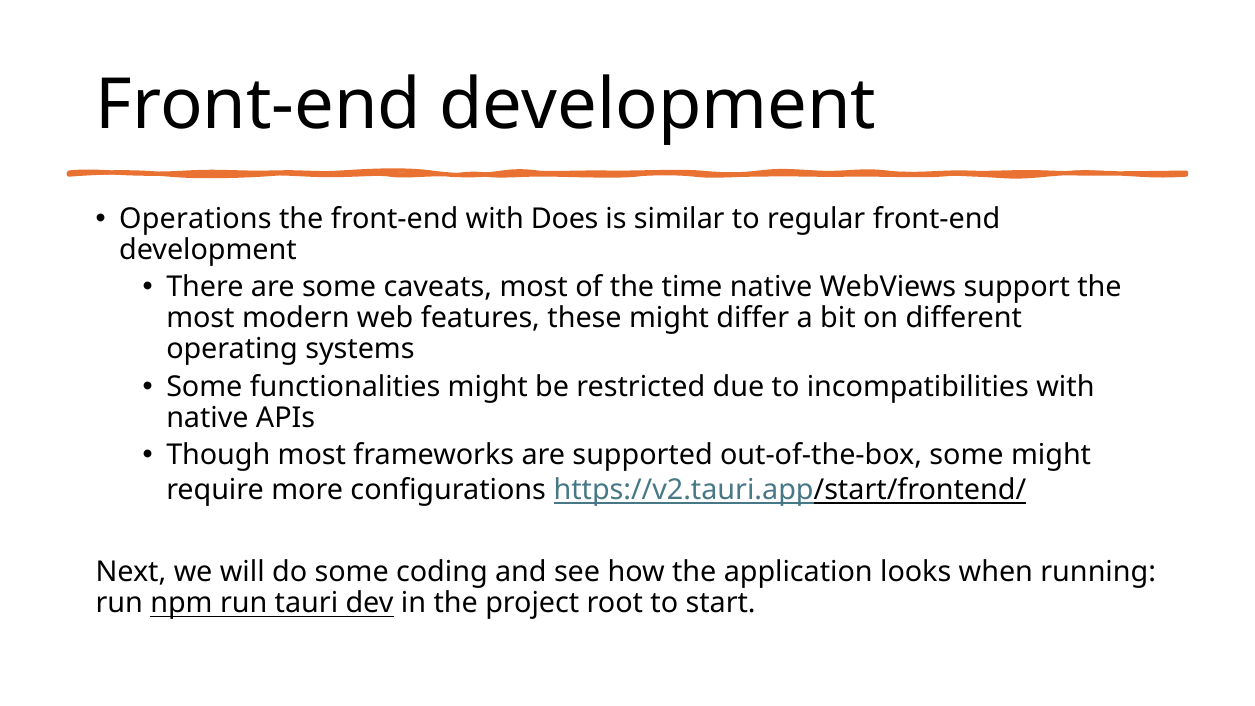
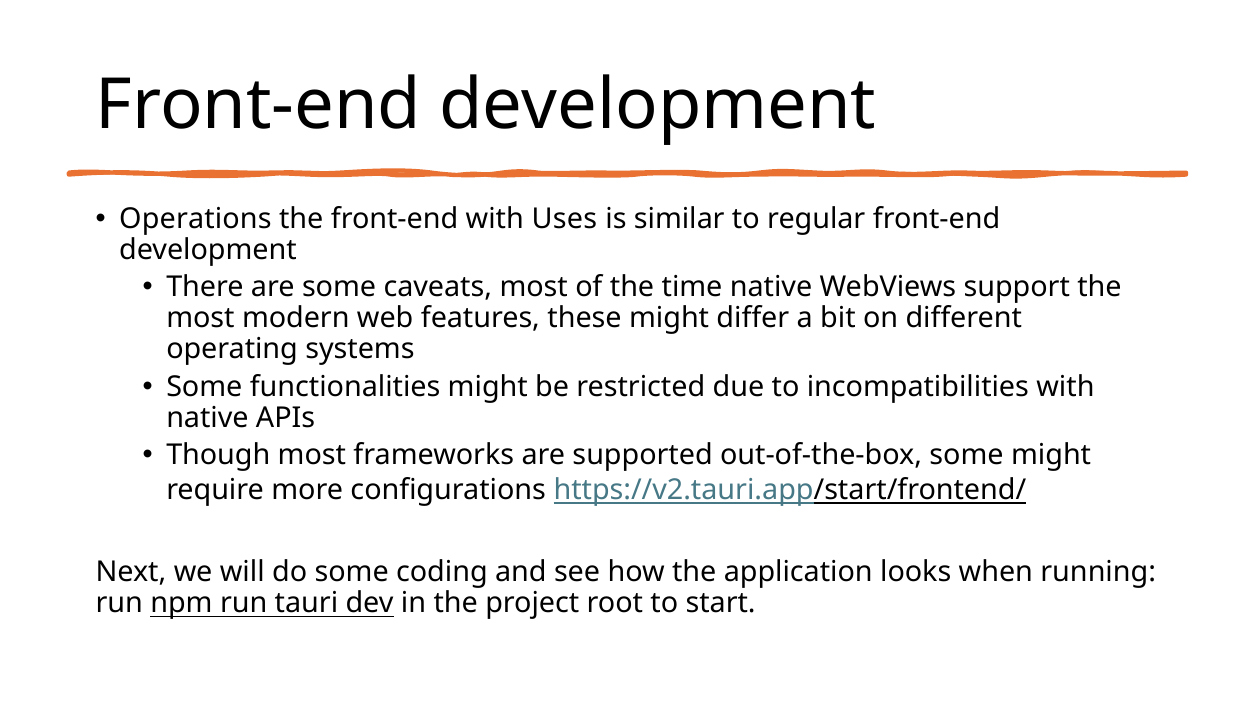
Does: Does -> Uses (564, 219)
